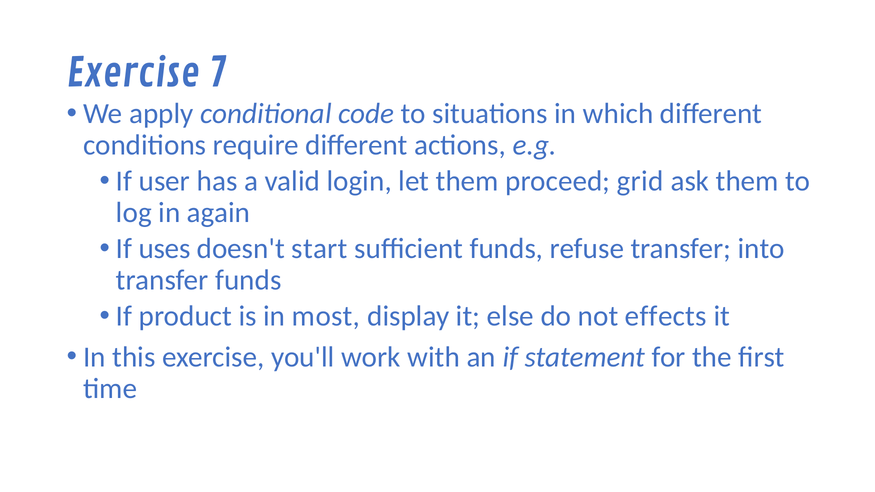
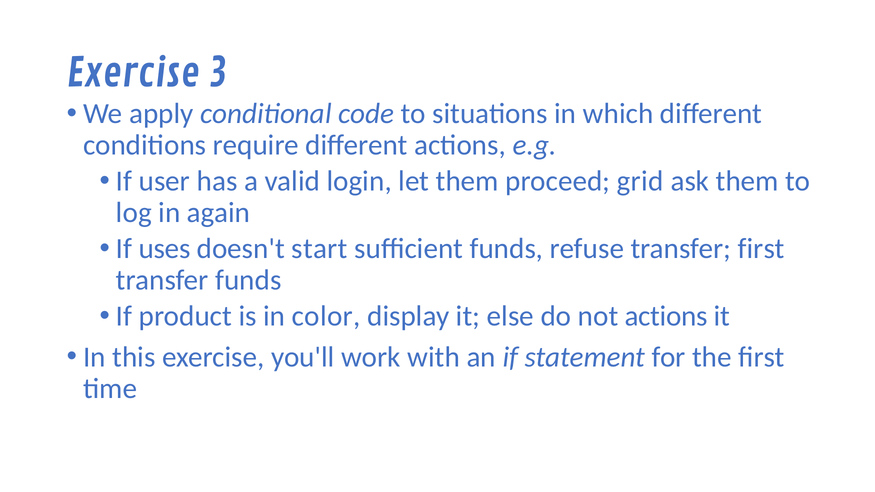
7: 7 -> 3 (218, 74)
transfer into: into -> first (761, 249)
most: most -> color (326, 316)
not effects: effects -> actions (666, 316)
